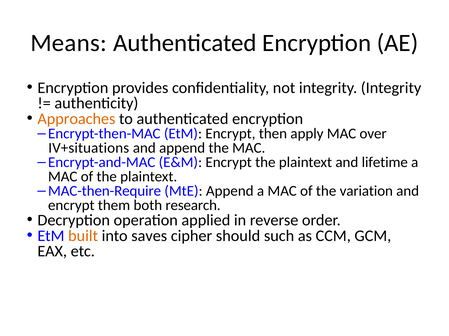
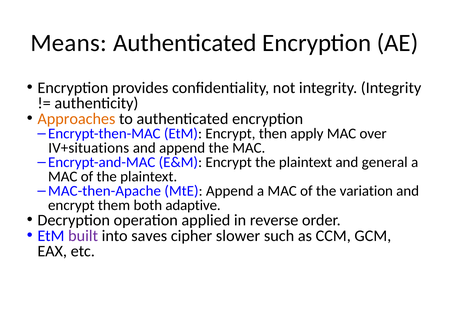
lifetime: lifetime -> general (385, 163)
MAC-then-Require: MAC-then-Require -> MAC-then-Apache (105, 191)
research: research -> adaptive (193, 206)
built colour: orange -> purple (83, 236)
should: should -> slower (238, 236)
